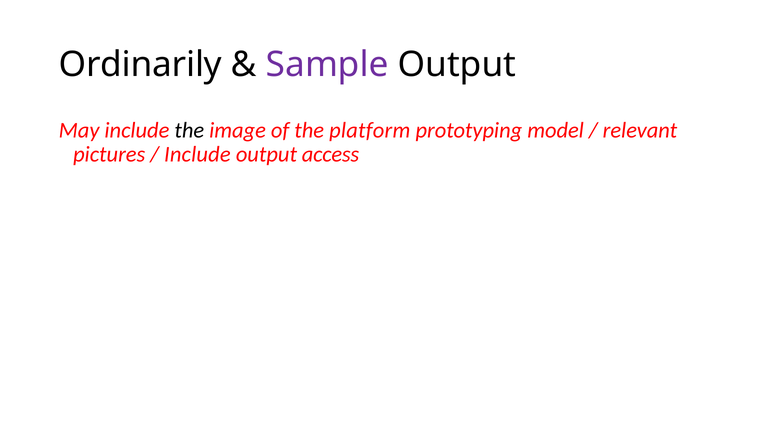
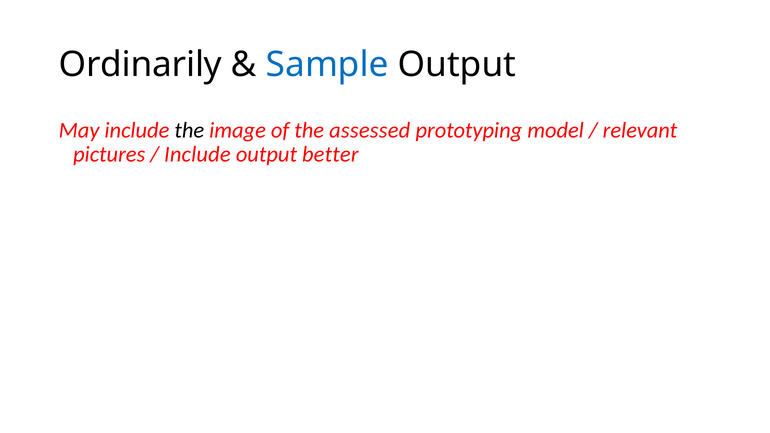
Sample colour: purple -> blue (327, 65)
platform: platform -> assessed (370, 130)
access: access -> better (330, 154)
